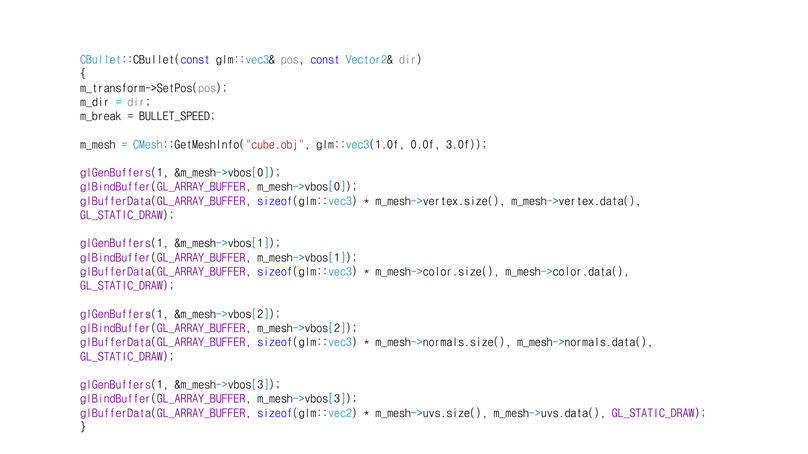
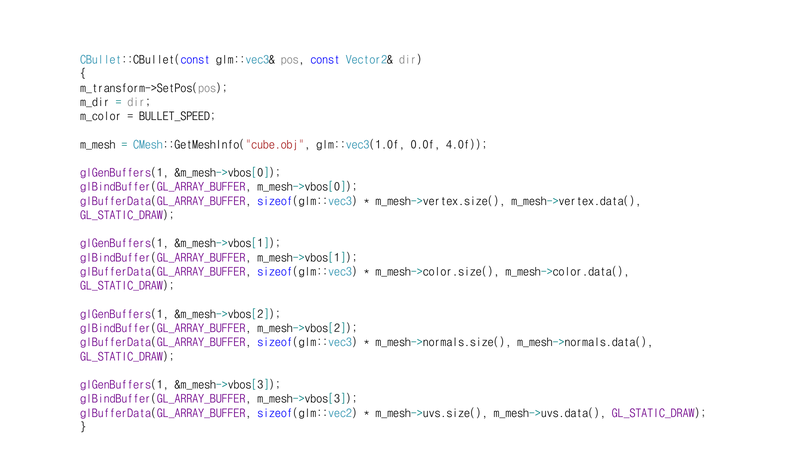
m_break: m_break -> m_color (101, 117)
3.0f: 3.0f -> 4.0f (467, 145)
